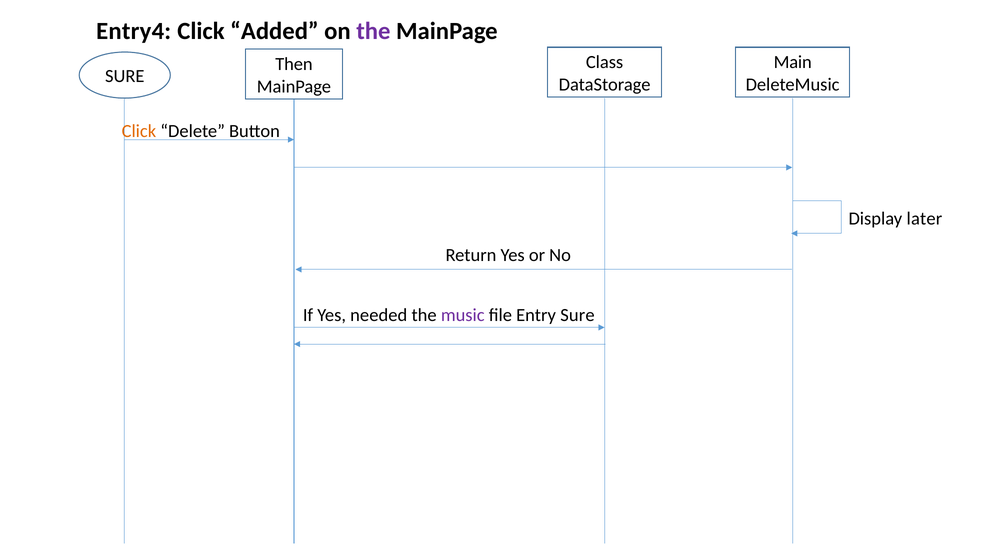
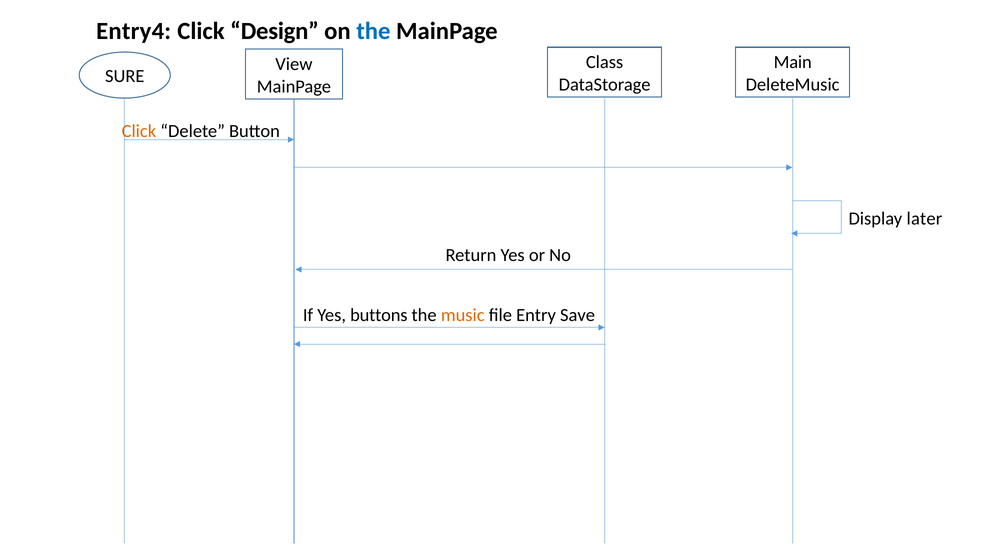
Added: Added -> Design (275, 31)
the colour: purple -> blue (373, 31)
Then: Then -> View (294, 64)
needed: needed -> buttons (379, 315)
music colour: purple -> orange (463, 315)
Entry Sure: Sure -> Save (578, 315)
